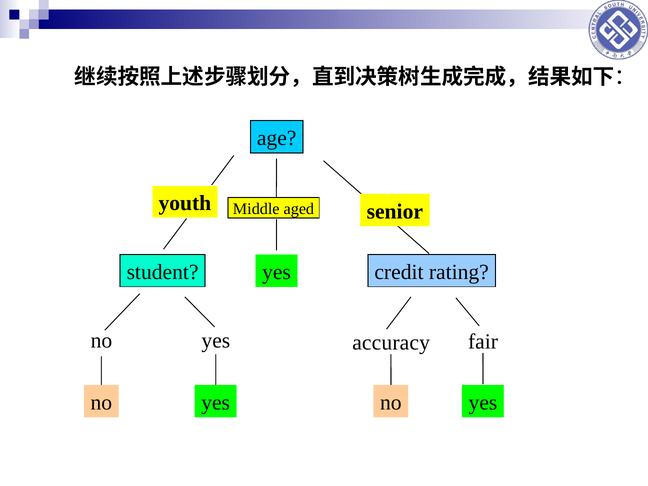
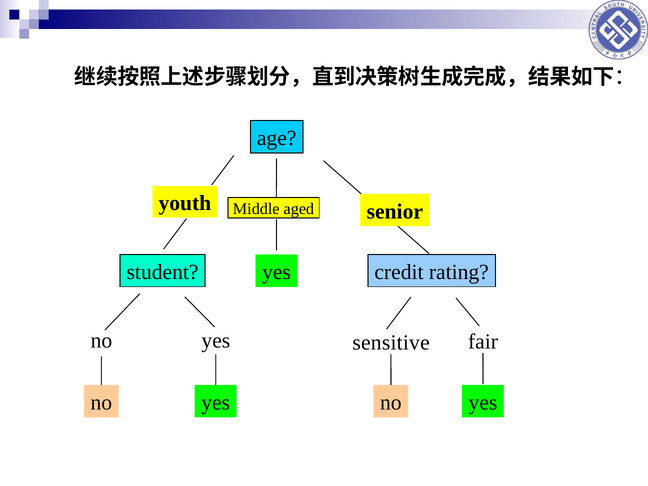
accuracy: accuracy -> sensitive (391, 343)
